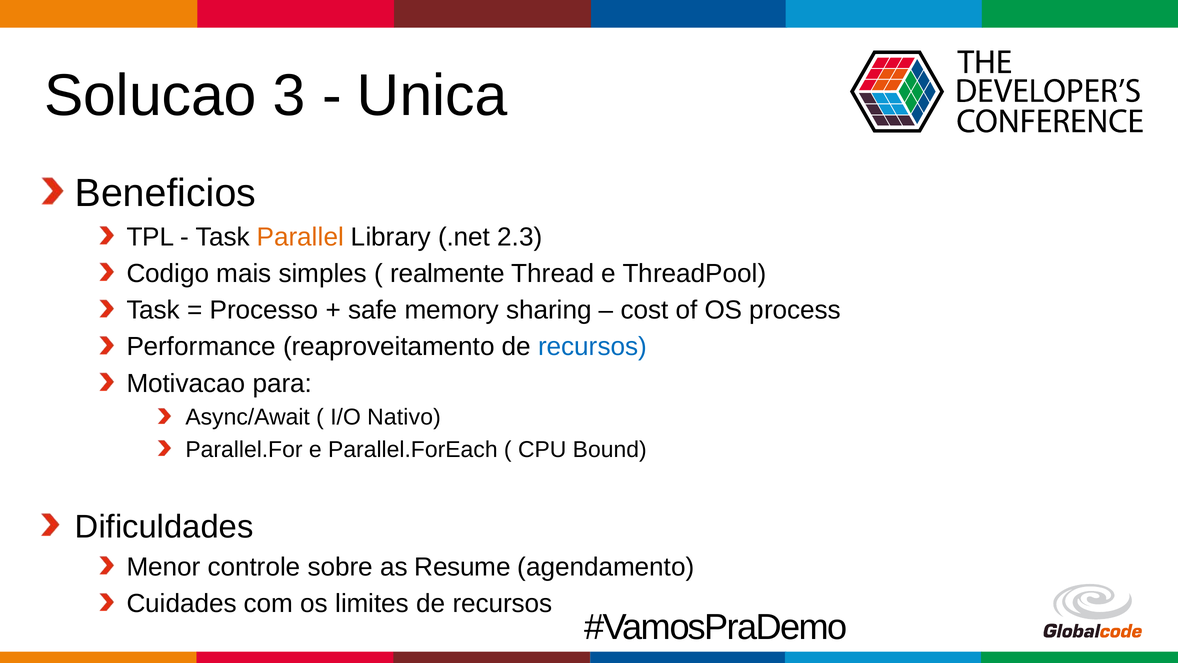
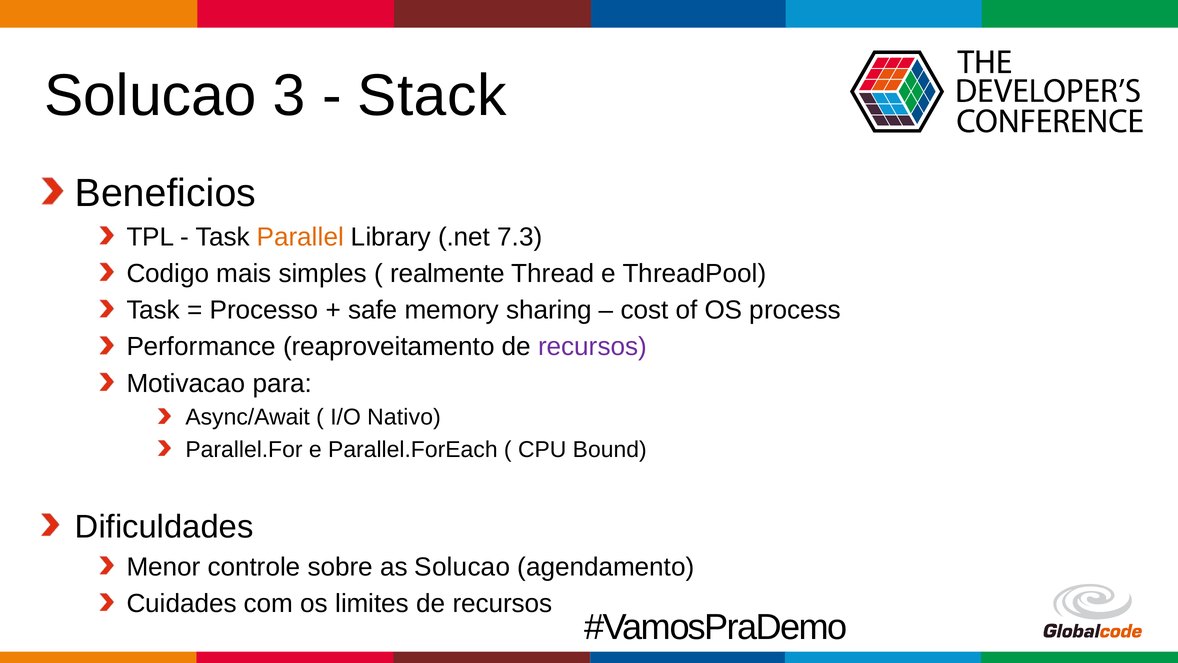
Unica: Unica -> Stack (432, 96)
2.3: 2.3 -> 7.3 (520, 237)
recursos colour: blue -> purple (593, 347)
as Resume: Resume -> Solucao (462, 567)
